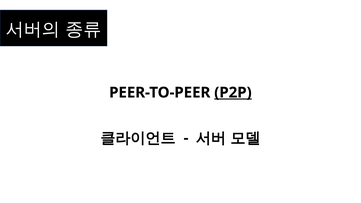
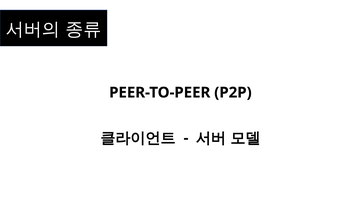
P2P underline: present -> none (233, 93)
